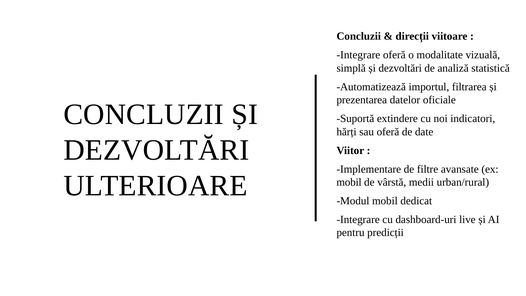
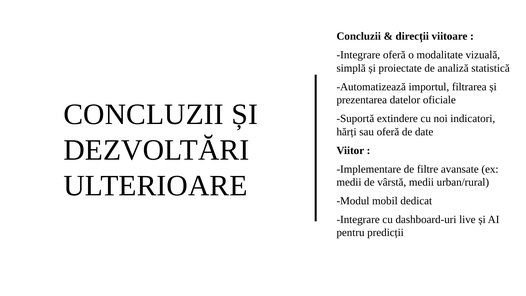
simplă și dezvoltări: dezvoltări -> proiectate (400, 68)
mobil: mobil -> medii (349, 182)
